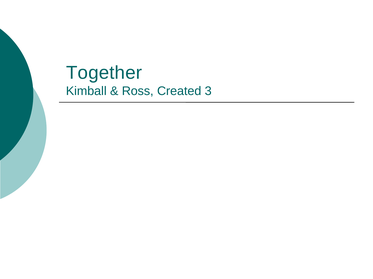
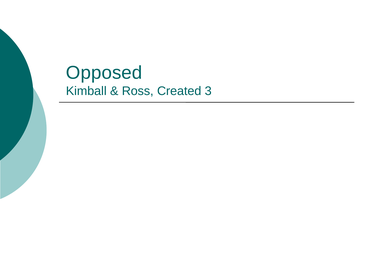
Together: Together -> Opposed (104, 73)
